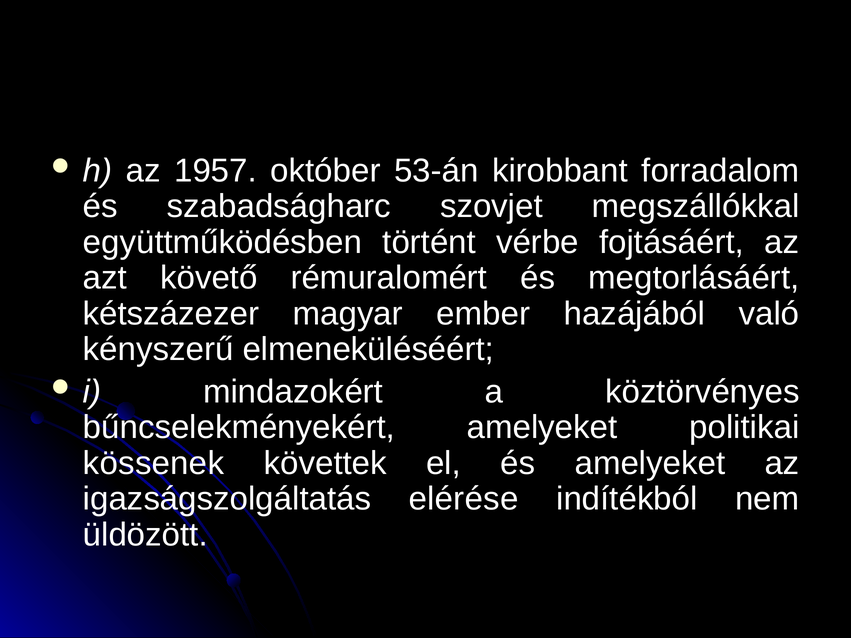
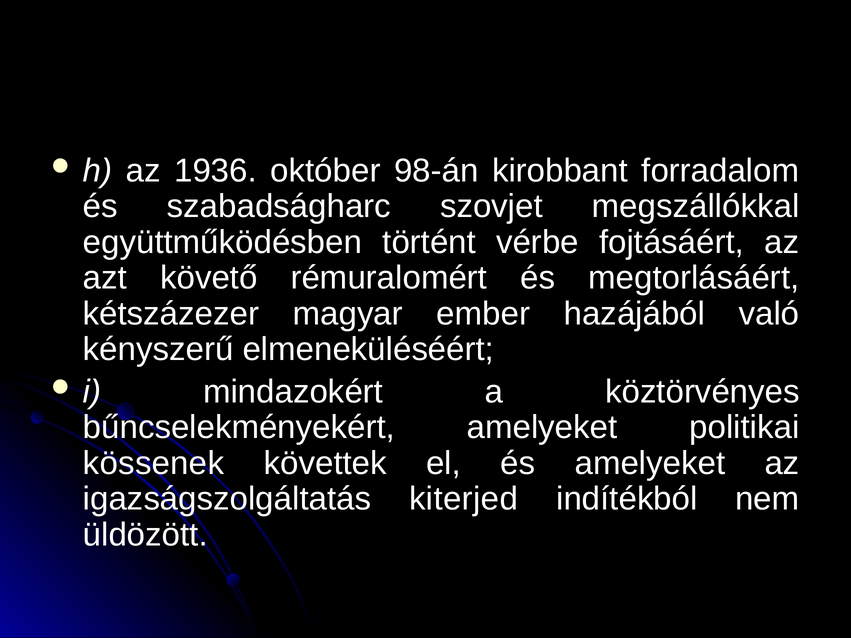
1957: 1957 -> 1936 (216, 171)
53-án: 53-án -> 98-án (436, 171)
elérése: elérése -> kiterjed (464, 499)
